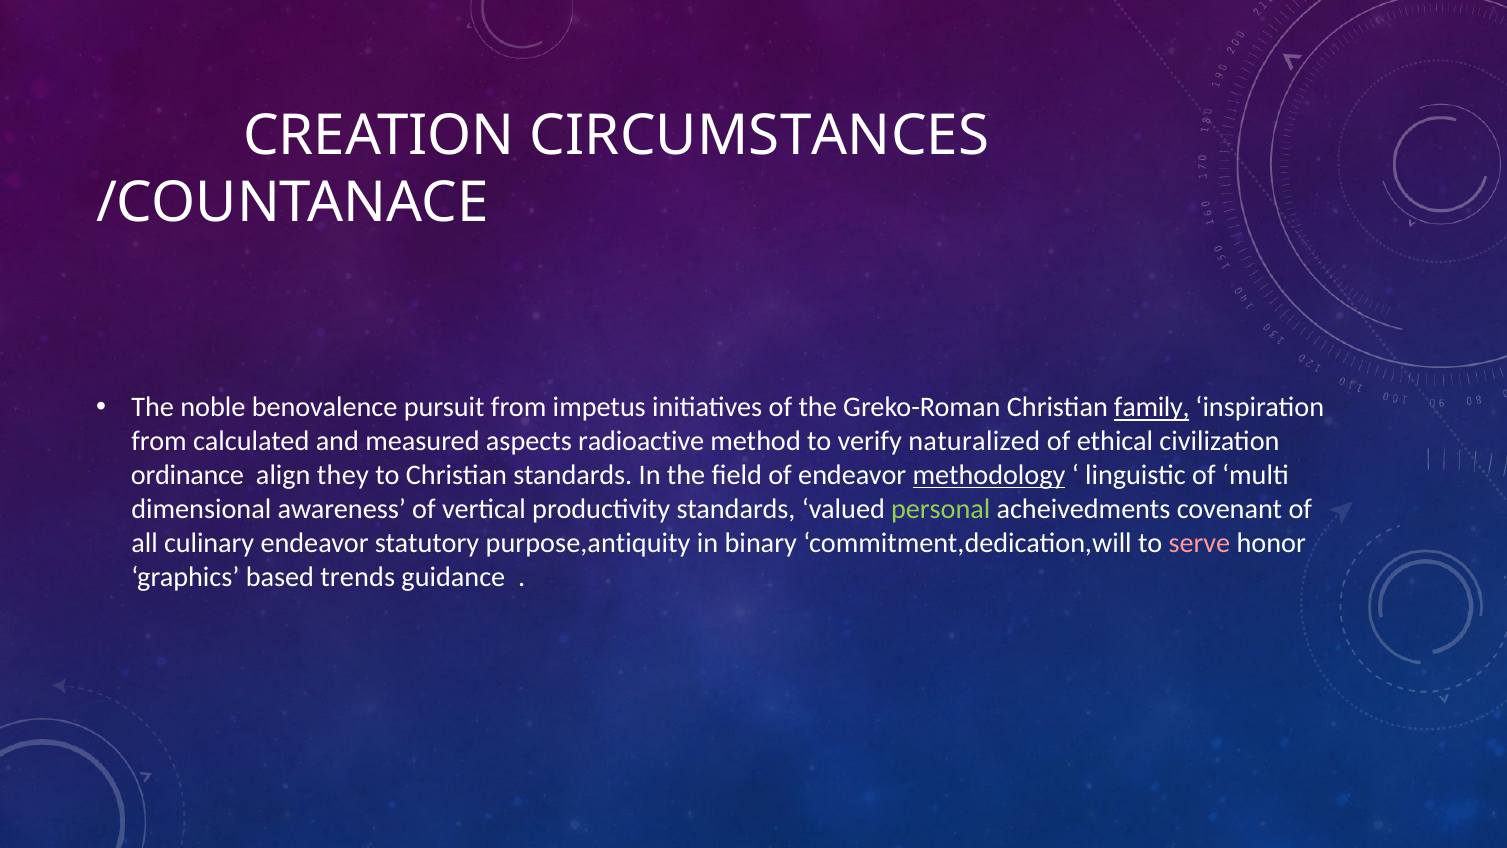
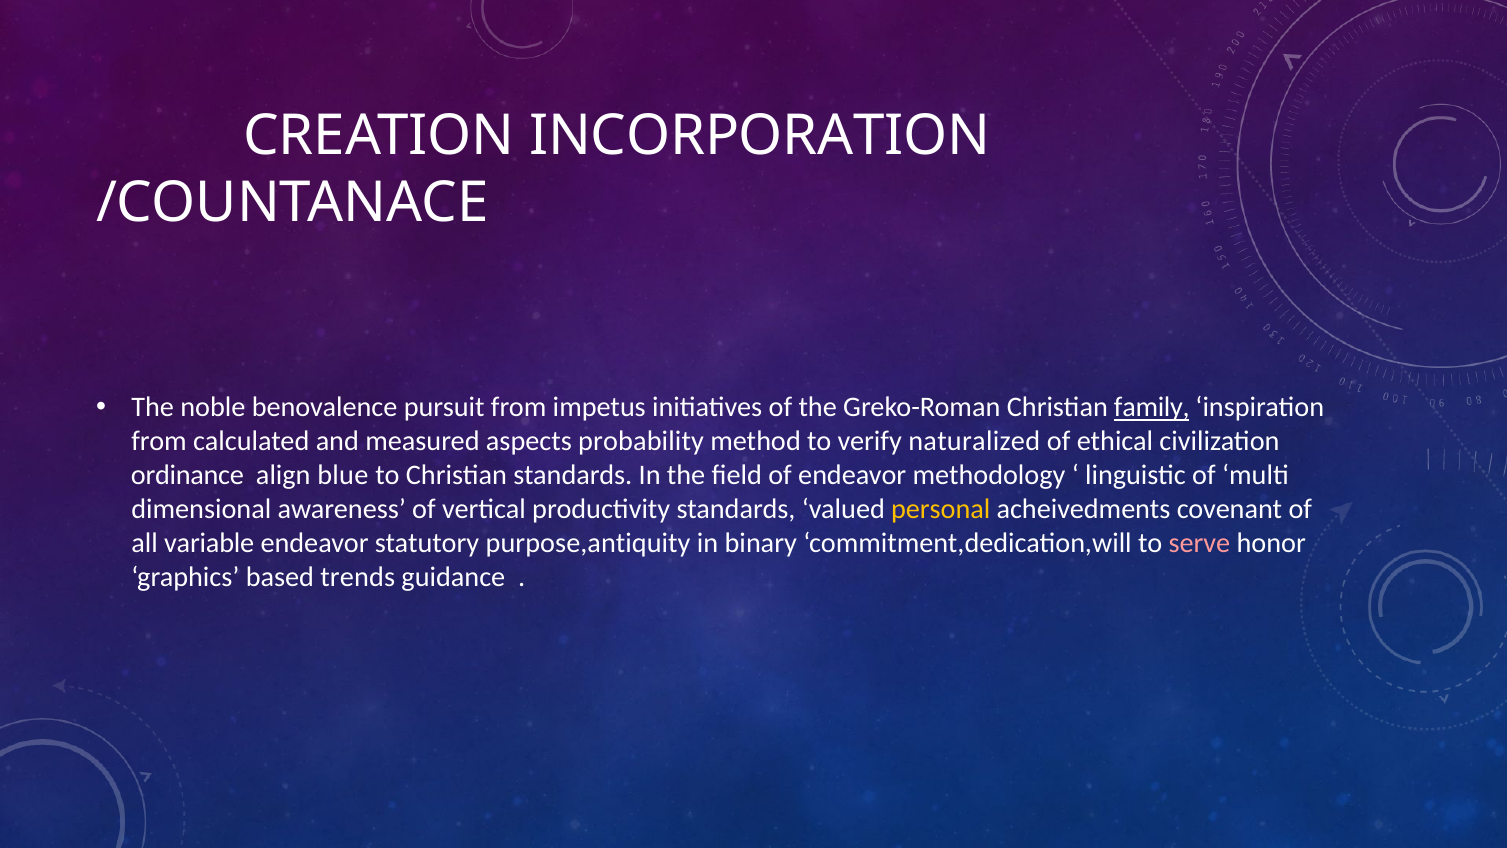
CIRCUMSTANCES: CIRCUMSTANCES -> INCORPORATION (760, 135)
radioactive: radioactive -> probability (641, 441)
they: they -> blue (343, 475)
methodology underline: present -> none (989, 475)
personal colour: light green -> yellow (941, 509)
culinary: culinary -> variable (209, 543)
